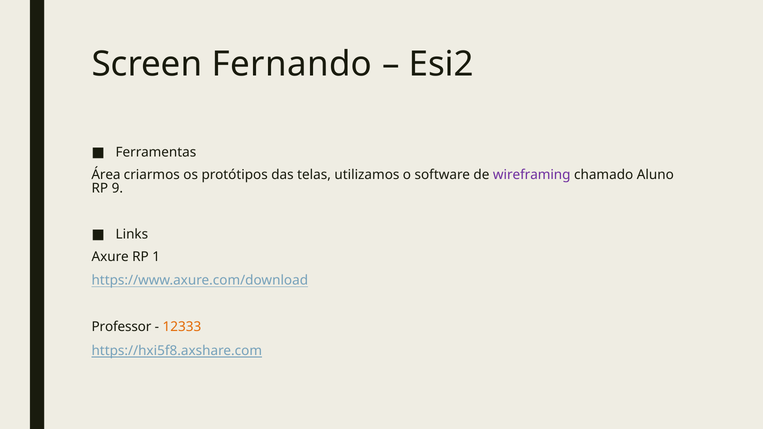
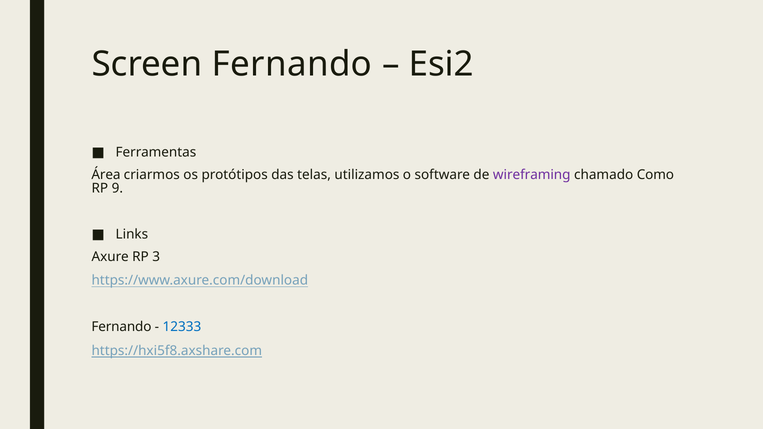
Aluno: Aluno -> Como (655, 175)
1: 1 -> 3 (156, 257)
Professor: Professor -> Fernando (121, 327)
12333 colour: orange -> blue (182, 327)
